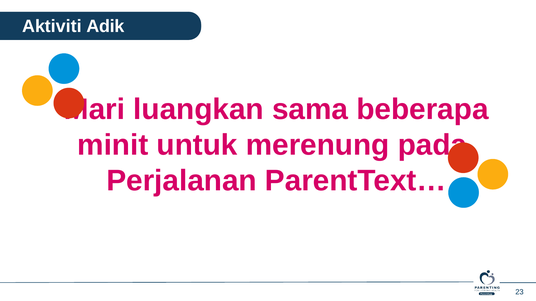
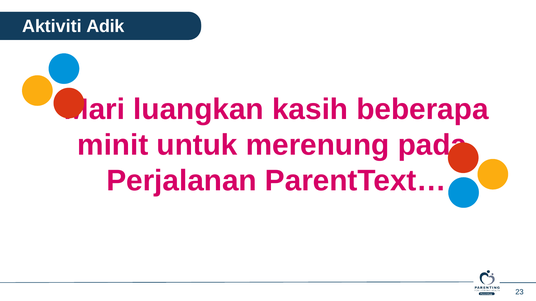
sama: sama -> kasih (310, 110)
